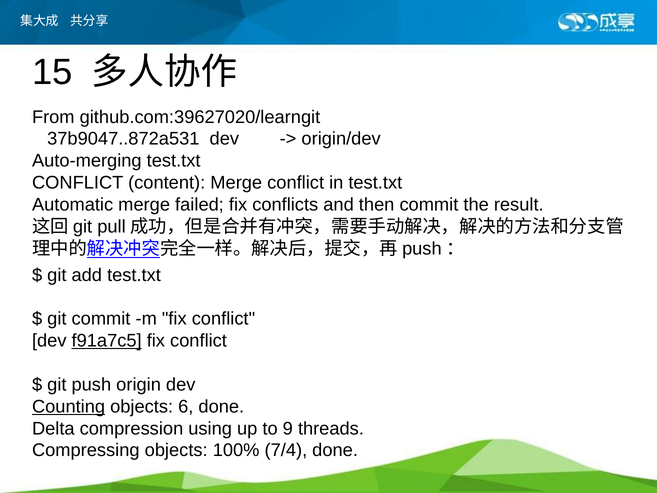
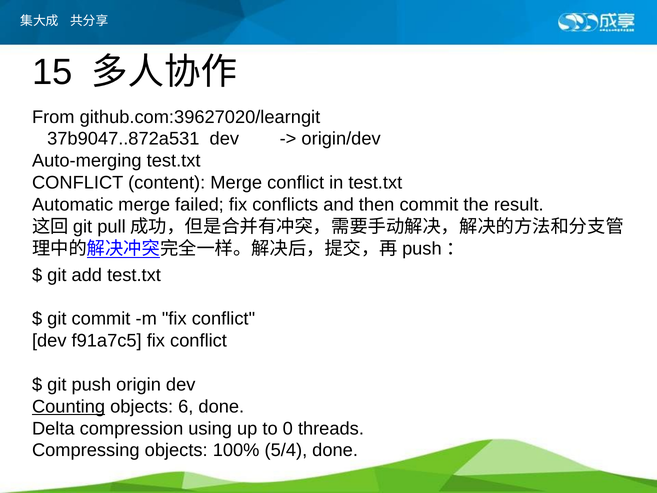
f91a7c5 underline: present -> none (107, 341)
9: 9 -> 0 (288, 428)
7/4: 7/4 -> 5/4 (286, 450)
